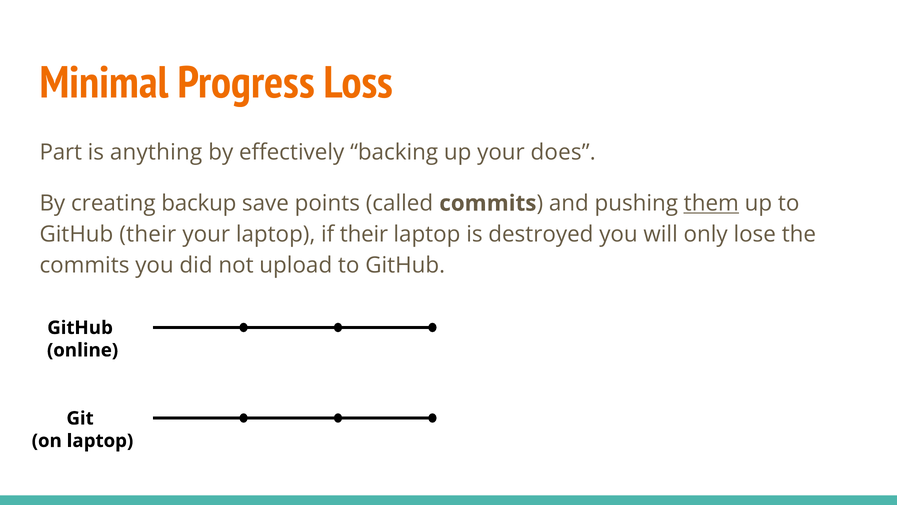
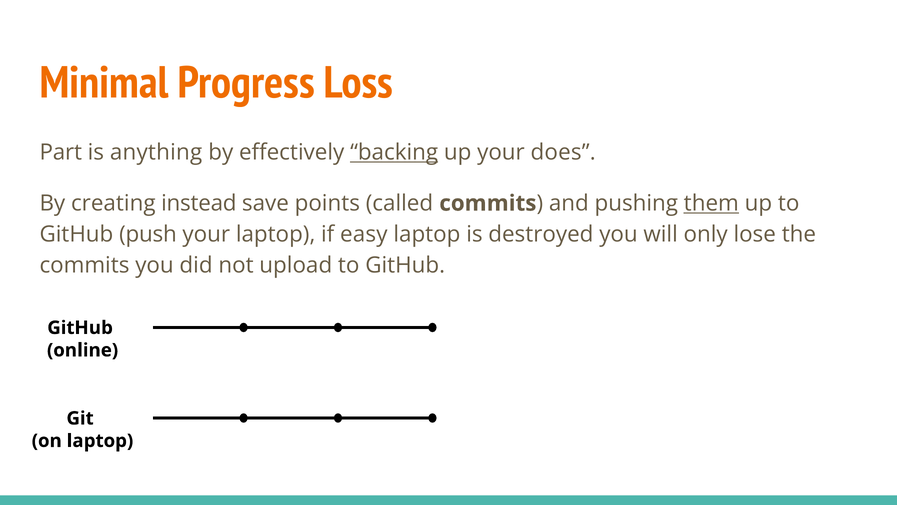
backing underline: none -> present (394, 152)
backup: backup -> instead (199, 203)
GitHub their: their -> push (148, 234)
if their: their -> easy (364, 234)
